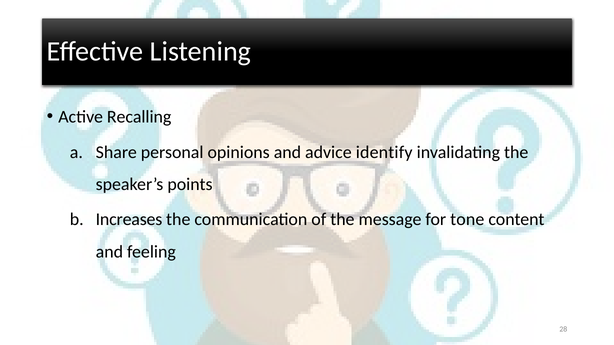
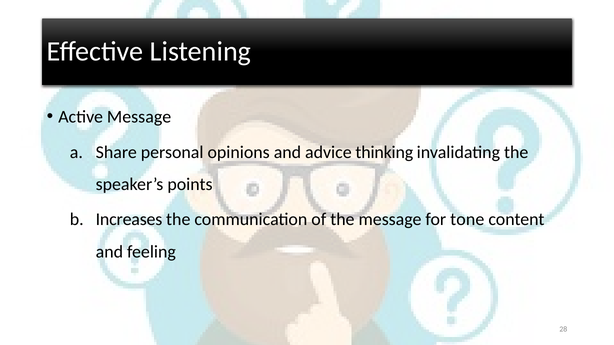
Active Recalling: Recalling -> Message (139, 117)
identify: identify -> thinking (384, 152)
